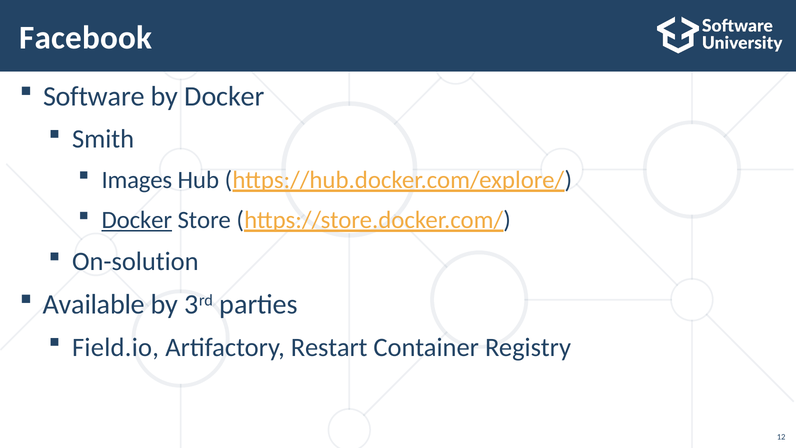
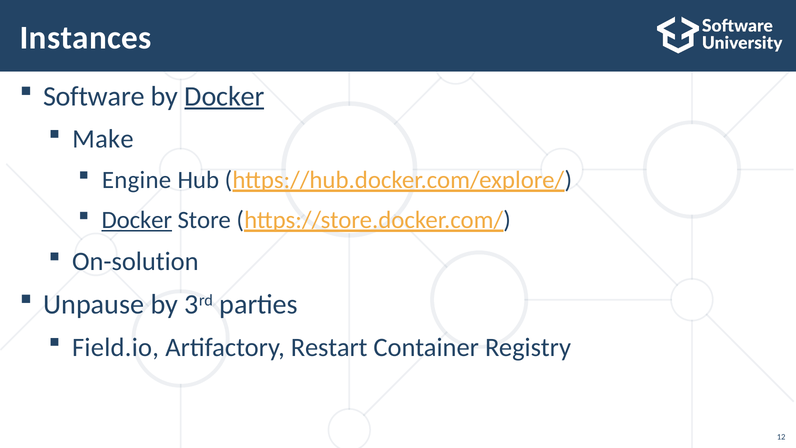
Facebook: Facebook -> Instances (86, 38)
Docker underline: none -> present (224, 96)
Smith: Smith -> Make (103, 139)
Images: Images -> Engine (137, 180)
Available: Available -> Unpause (94, 304)
